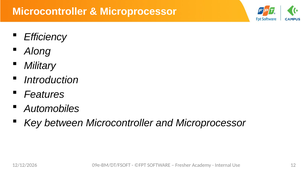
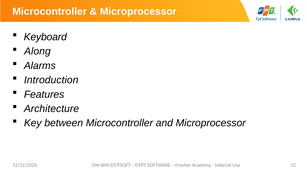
Efficiency: Efficiency -> Keyboard (45, 37)
Military: Military -> Alarms (40, 66)
Automobiles: Automobiles -> Architecture (51, 109)
